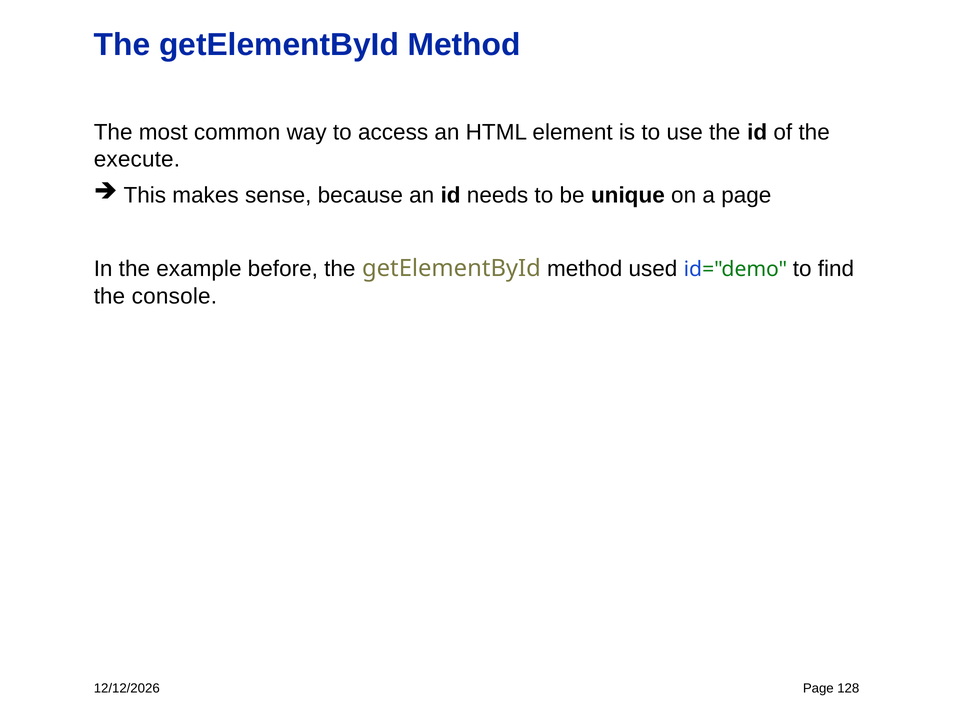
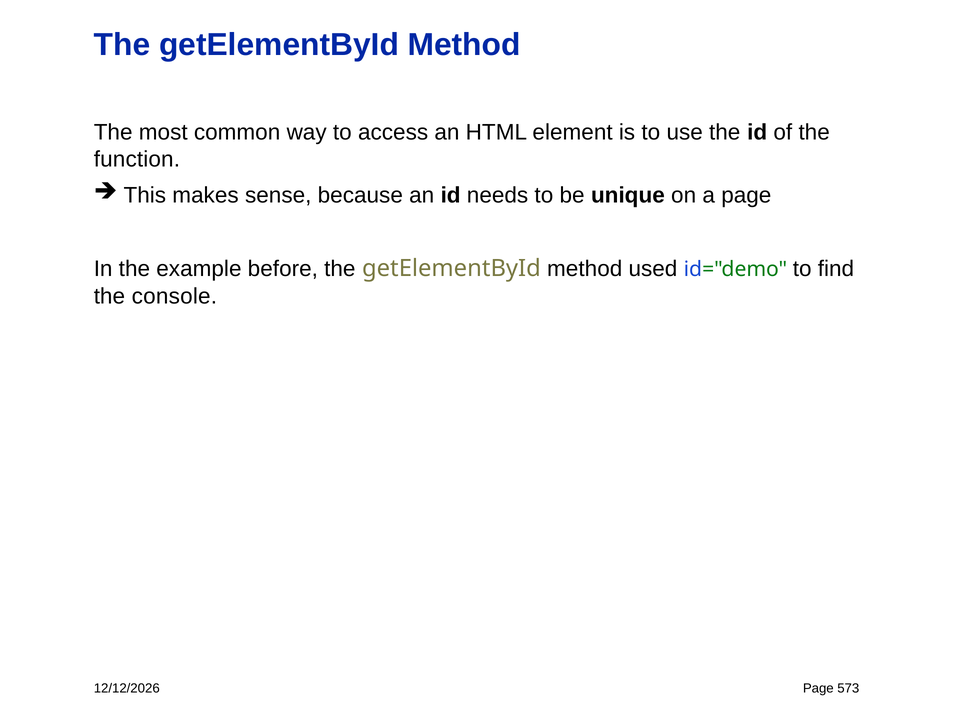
execute: execute -> function (137, 159)
128: 128 -> 573 (848, 689)
